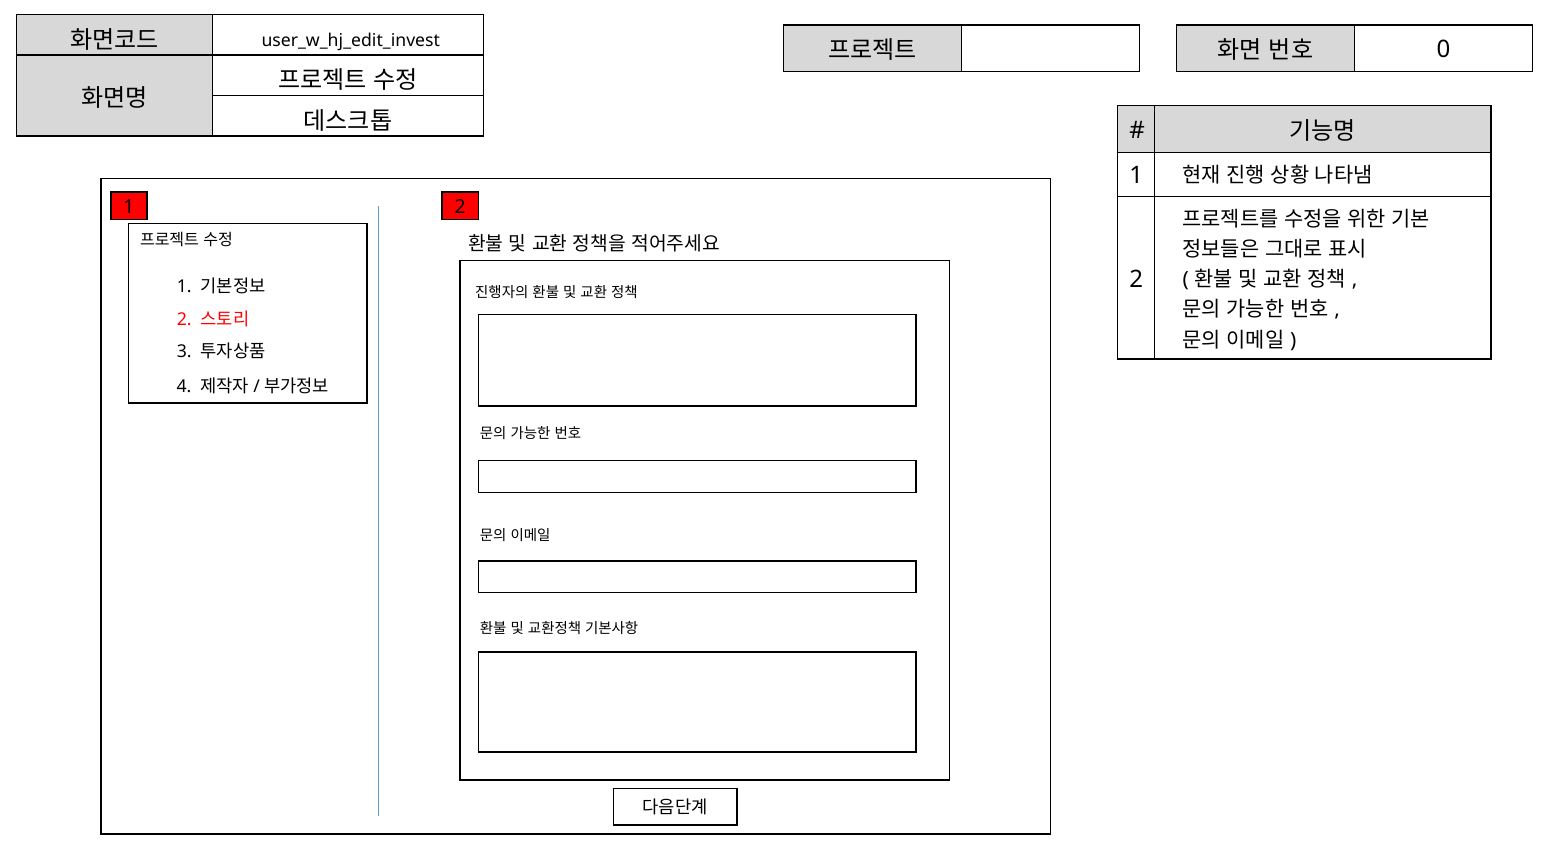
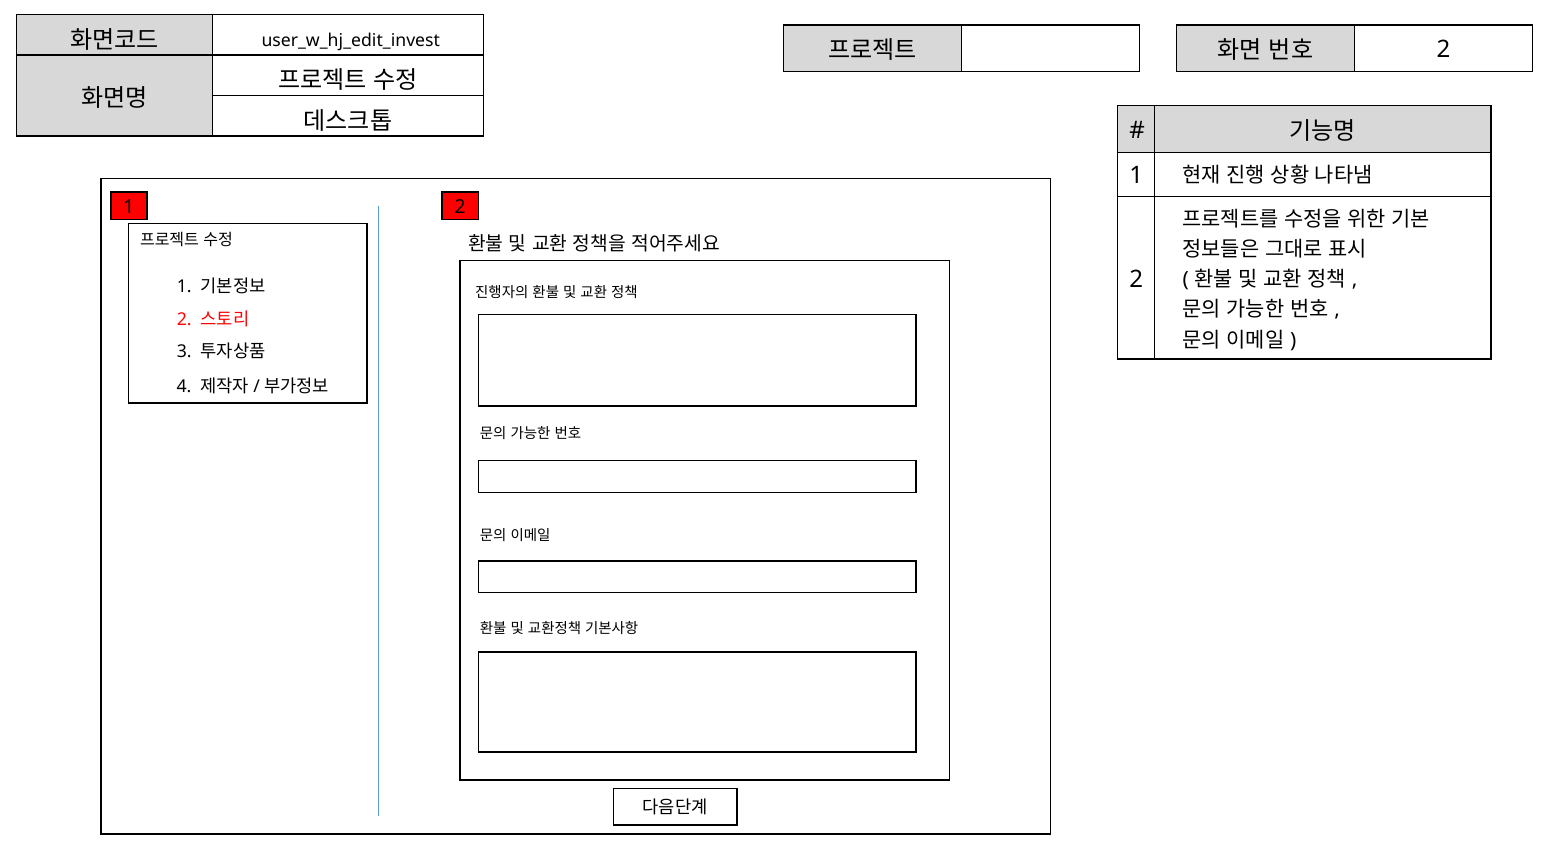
0: 0 -> 2 (1444, 50)
